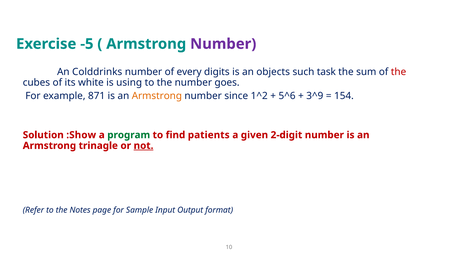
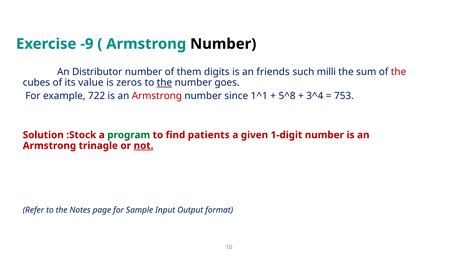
-5: -5 -> -9 (87, 44)
Number colour: purple -> black (223, 44)
Colddrinks: Colddrinks -> Distributor (97, 72)
every: every -> them (189, 72)
objects: objects -> friends (273, 72)
task: task -> milli (326, 72)
white: white -> value (91, 83)
using: using -> zeros (129, 83)
the underline: none -> present (164, 83)
871: 871 -> 722 (97, 96)
Armstrong colour: orange -> red (157, 96)
1^2: 1^2 -> 1^1 (259, 96)
5^6: 5^6 -> 5^8 (287, 96)
3^9: 3^9 -> 3^4 (315, 96)
154: 154 -> 753 (344, 96)
:Show: :Show -> :Stock (81, 135)
2-digit: 2-digit -> 1-digit (286, 135)
